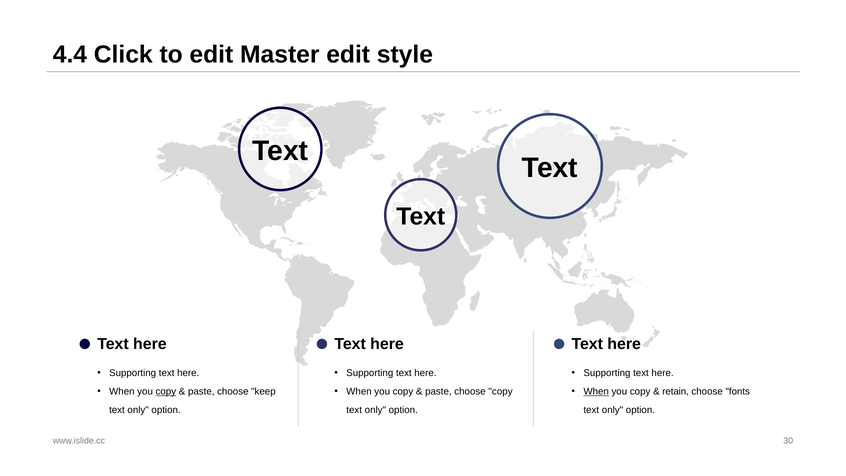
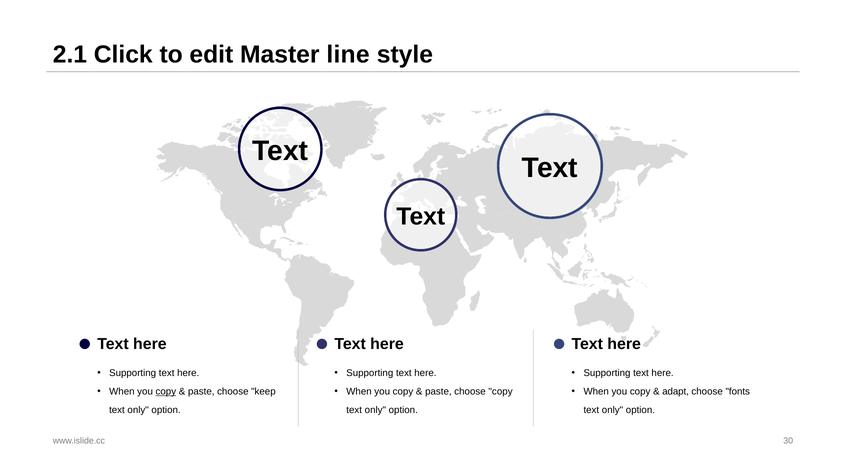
4.4: 4.4 -> 2.1 (70, 55)
Master edit: edit -> line (348, 55)
When underline: present -> none (596, 391)
retain: retain -> adapt (676, 391)
